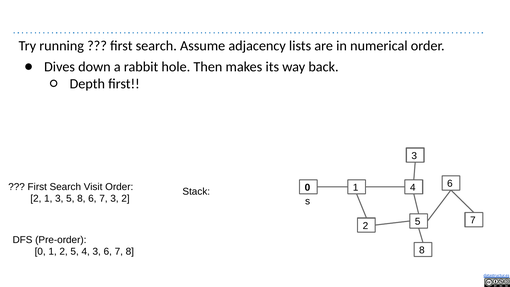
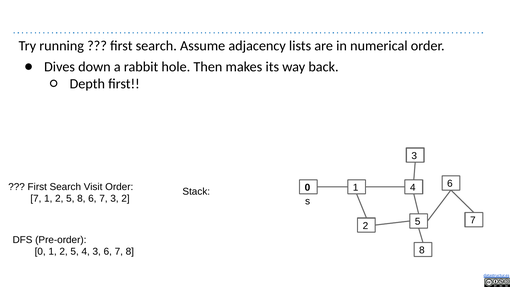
2: 2 -> 7 (36, 199)
3: 3 -> 2 (59, 199)
